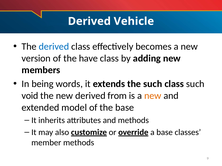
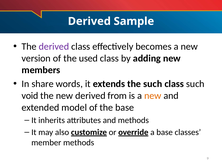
Vehicle: Vehicle -> Sample (134, 21)
derived colour: blue -> purple (54, 47)
have: have -> used (88, 58)
being: being -> share (43, 84)
